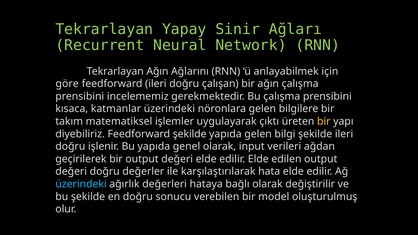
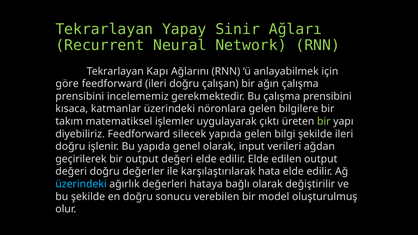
Tekrarlayan Ağın: Ağın -> Kapı (157, 71)
bir colour: yellow -> light green (324, 121)
Feedforward şekilde: şekilde -> silecek (190, 134)
